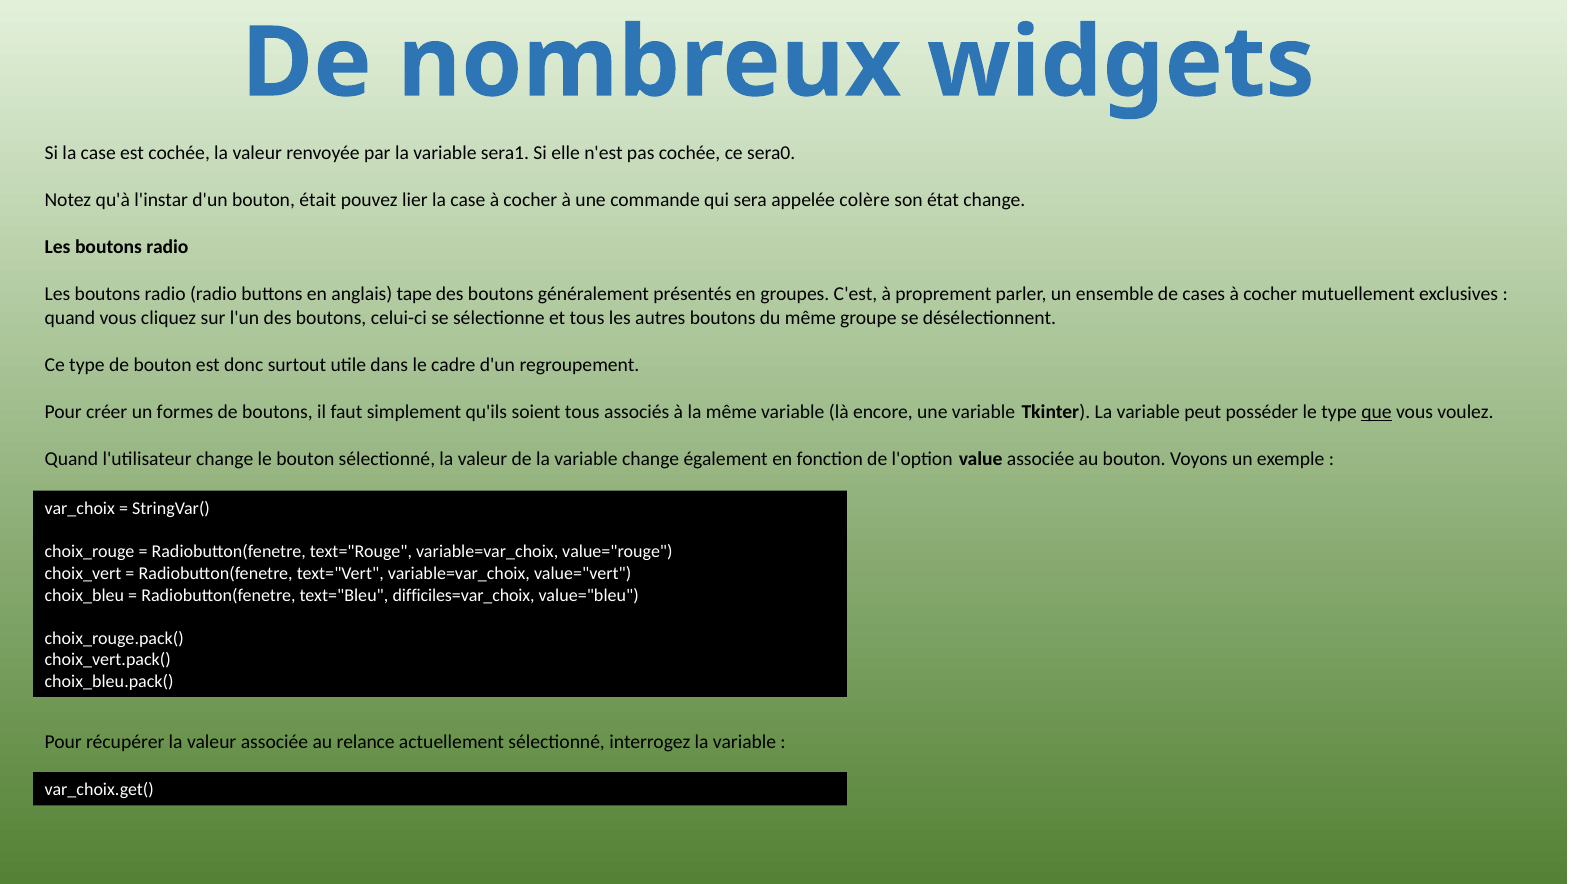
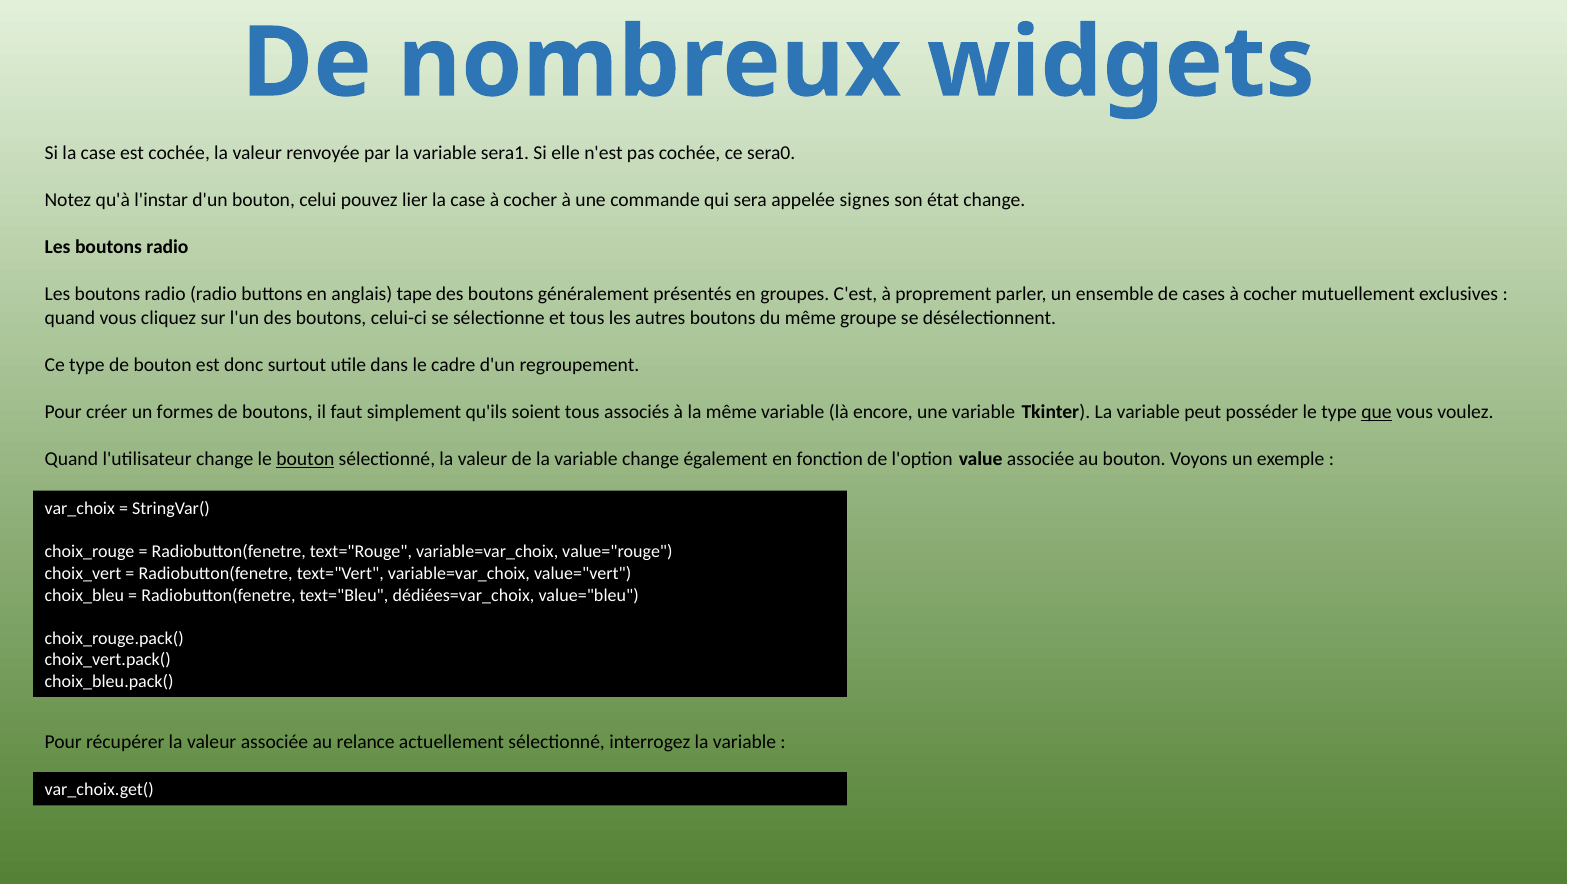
était: était -> celui (318, 200)
colère: colère -> signes (865, 200)
bouton underline: none -> present (305, 459)
difficiles=var_choix: difficiles=var_choix -> dédiées=var_choix (464, 595)
